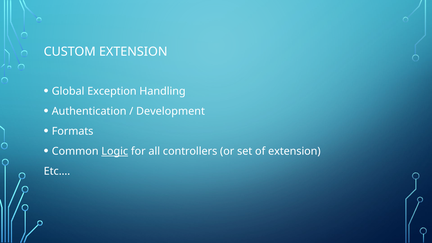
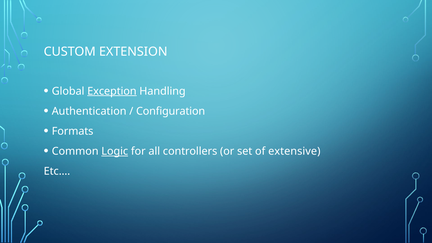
Exception underline: none -> present (112, 91)
Development: Development -> Configuration (171, 111)
of extension: extension -> extensive (294, 151)
